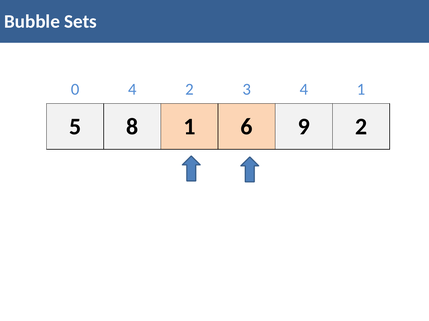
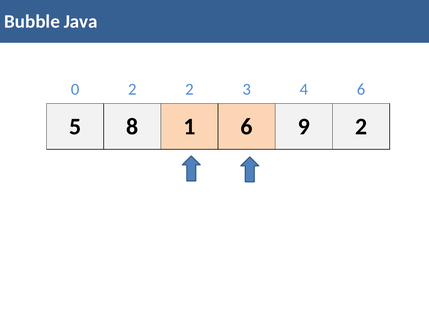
Sets: Sets -> Java (81, 22)
0 4: 4 -> 2 (132, 90)
4 1: 1 -> 6 (361, 90)
